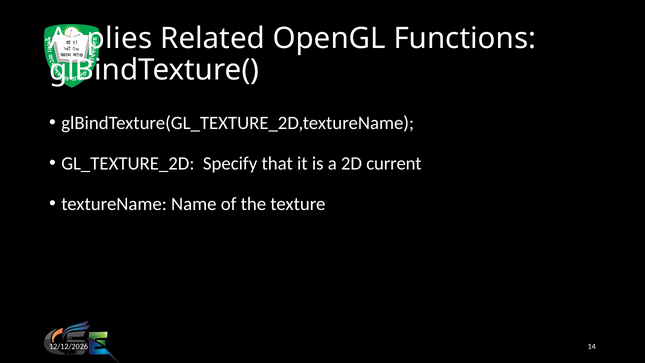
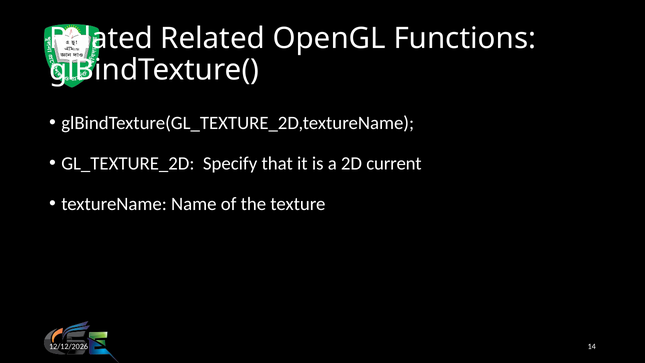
Applies: Applies -> Related (101, 38)
